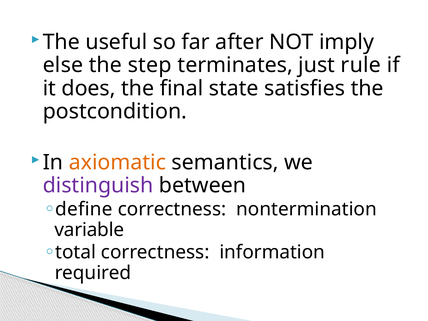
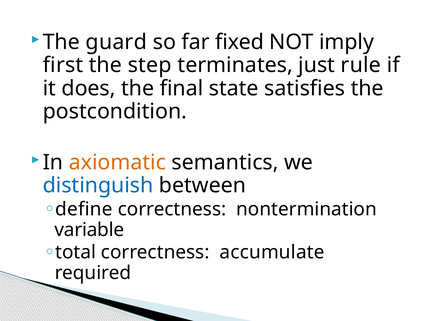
useful: useful -> guard (116, 42)
after: after -> fixed (240, 42)
else: else -> first (63, 65)
distinguish colour: purple -> blue (98, 186)
information: information -> accumulate (272, 252)
